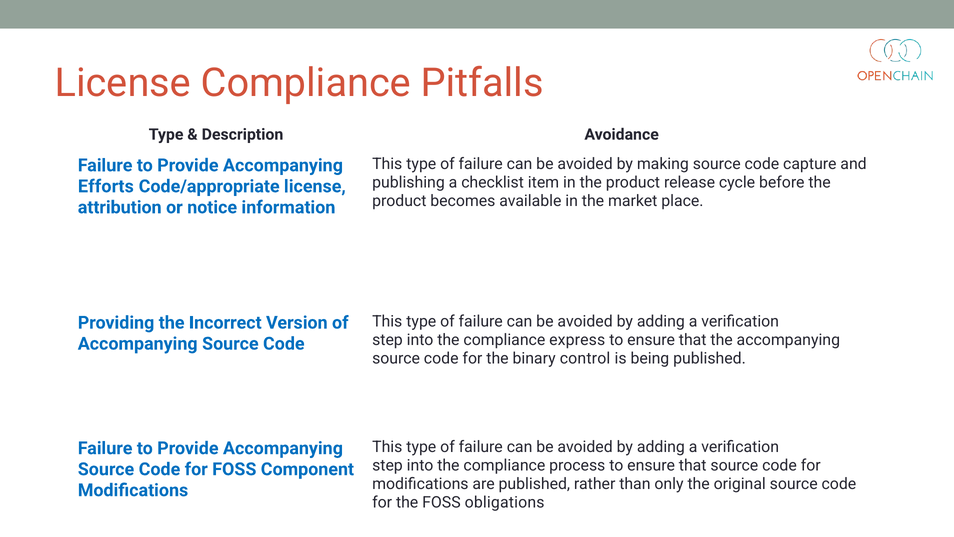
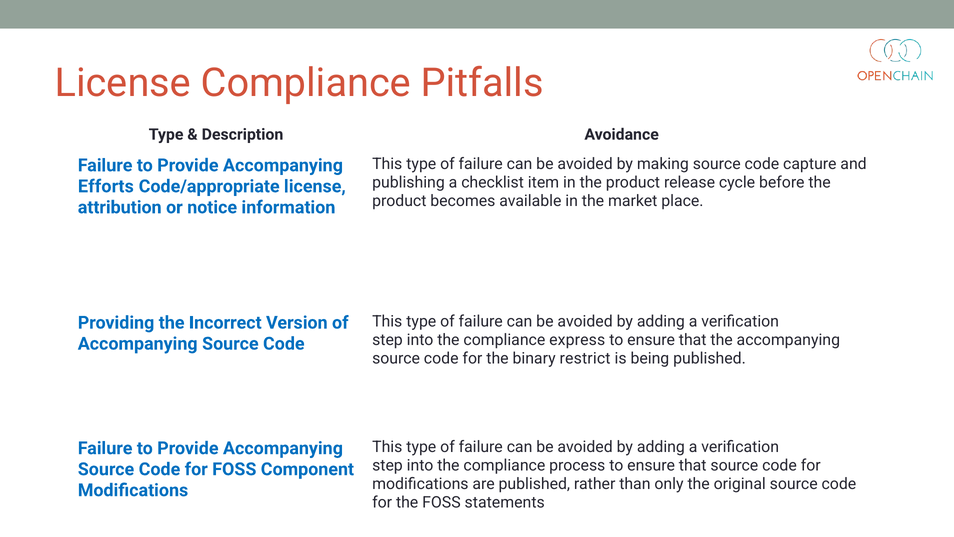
control: control -> restrict (585, 358)
obligations: obligations -> statements (505, 502)
